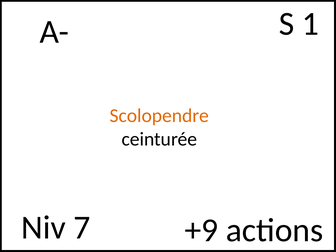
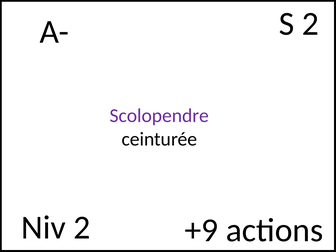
S 1: 1 -> 2 (310, 24)
Scolopendre colour: orange -> purple (159, 116)
Niv 7: 7 -> 2 (82, 228)
